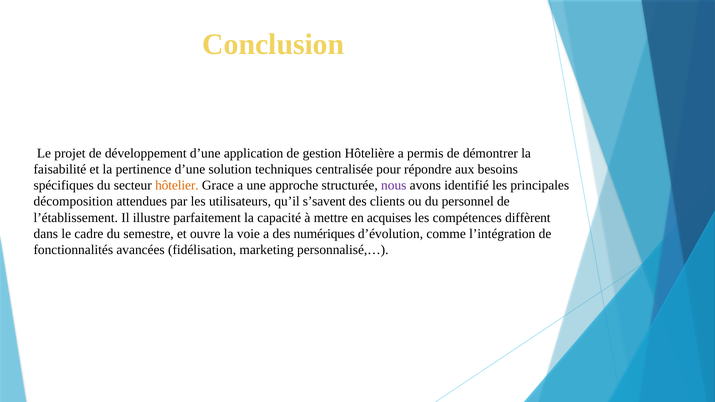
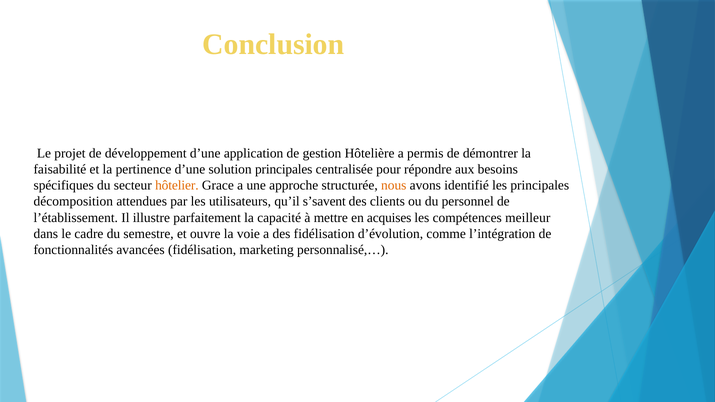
solution techniques: techniques -> principales (284, 169)
nous colour: purple -> orange (394, 186)
diffèrent: diffèrent -> meilleur (528, 218)
des numériques: numériques -> fidélisation (324, 234)
